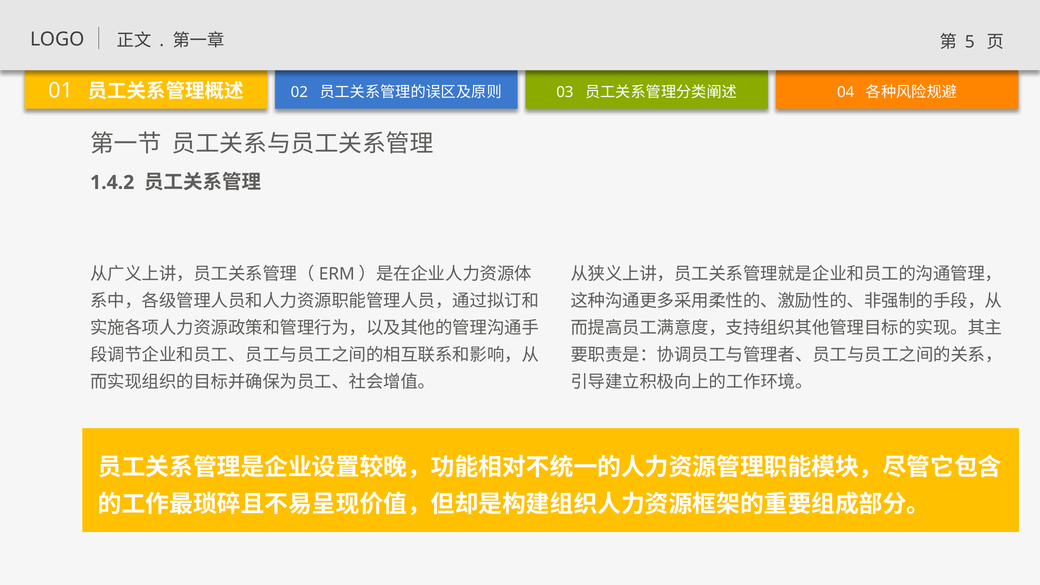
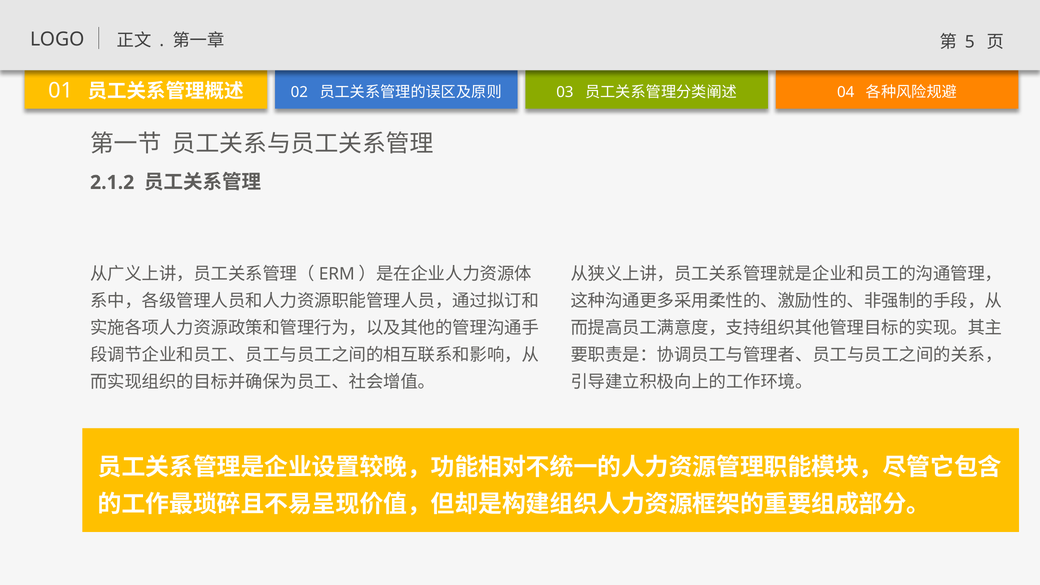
1.4.2: 1.4.2 -> 2.1.2 (112, 182)
